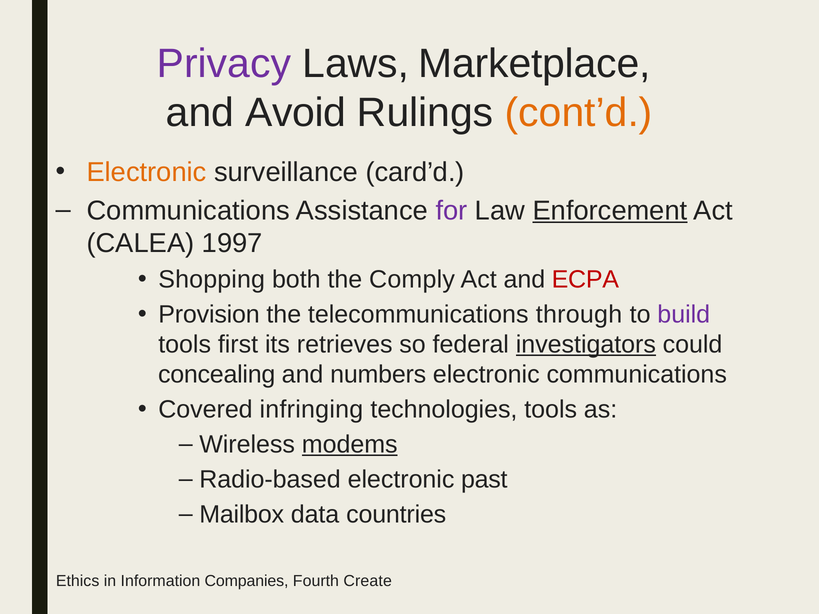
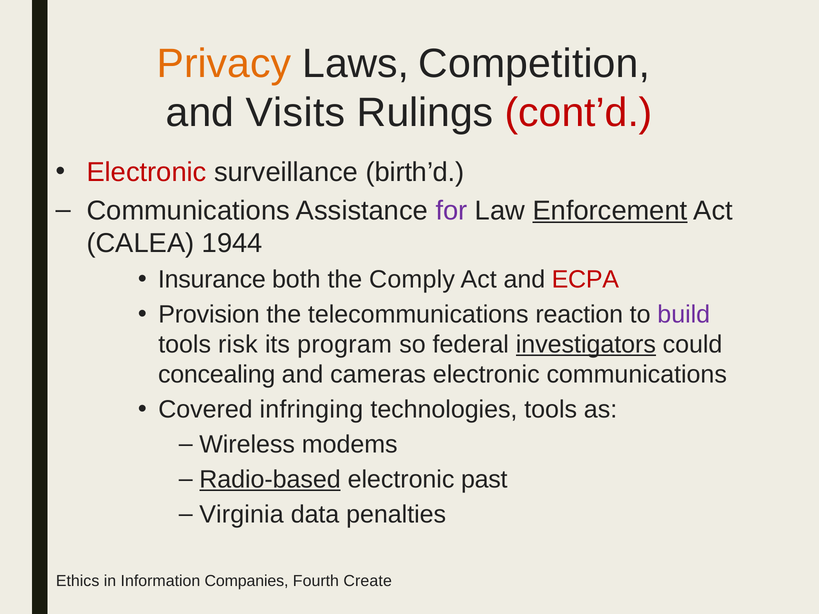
Privacy colour: purple -> orange (224, 64)
Marketplace: Marketplace -> Competition (534, 64)
Avoid: Avoid -> Visits (295, 113)
cont’d colour: orange -> red (579, 113)
Electronic colour: orange -> red (147, 173)
card’d: card’d -> birth’d (415, 173)
1997: 1997 -> 1944 (232, 244)
Shopping: Shopping -> Insurance (212, 280)
through: through -> reaction (579, 315)
first: first -> risk (238, 345)
retrieves: retrieves -> program (345, 345)
numbers: numbers -> cameras (378, 375)
modems underline: present -> none (350, 445)
Radio-based underline: none -> present (270, 480)
Mailbox: Mailbox -> Virginia (241, 515)
countries: countries -> penalties (396, 515)
